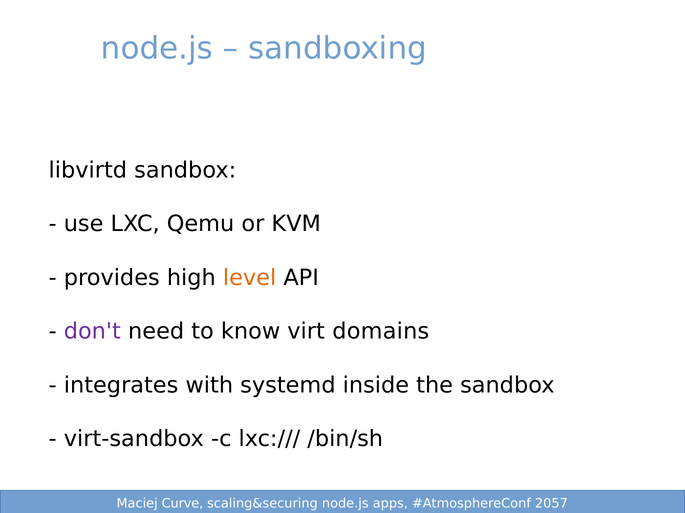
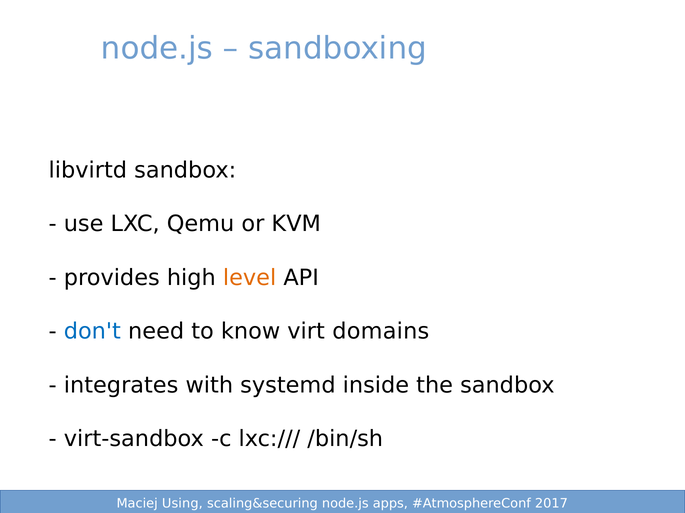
don't colour: purple -> blue (92, 332)
Curve: Curve -> Using (182, 504)
2057: 2057 -> 2017 (551, 504)
